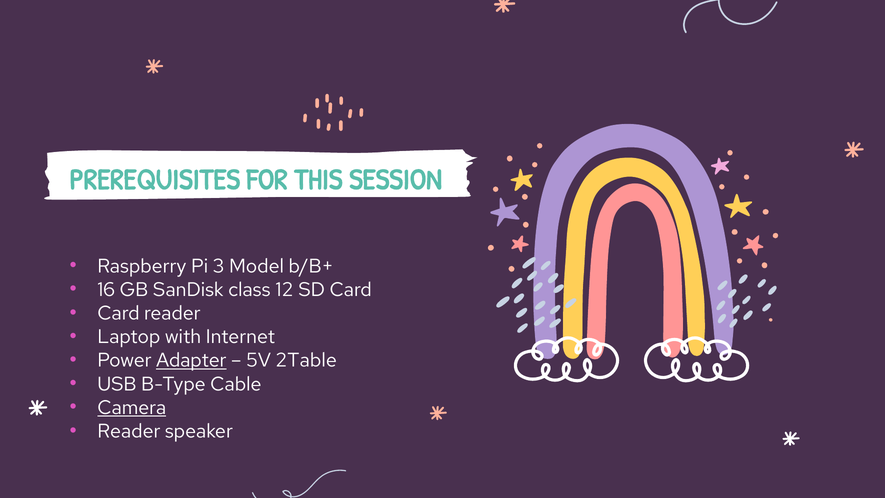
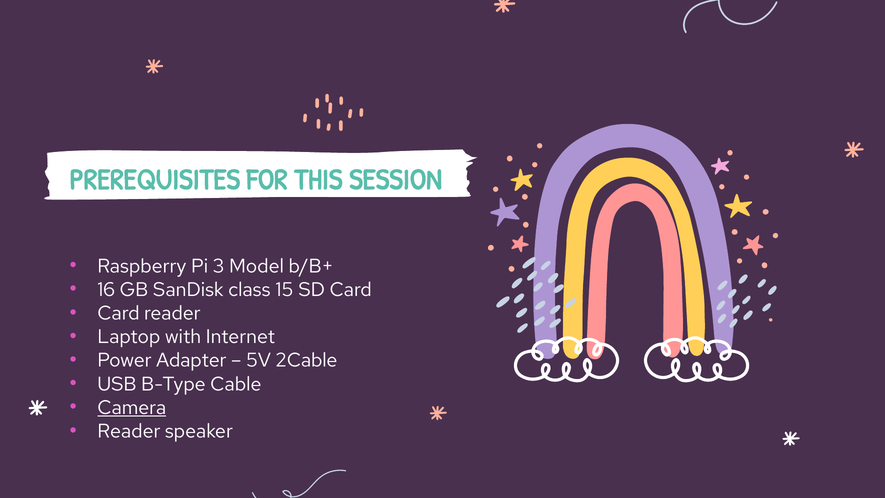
12: 12 -> 15 (284, 290)
Adapter underline: present -> none (191, 360)
2Table: 2Table -> 2Cable (306, 360)
